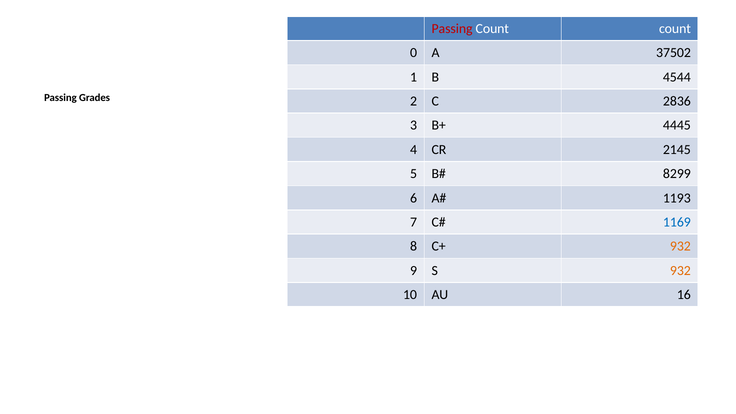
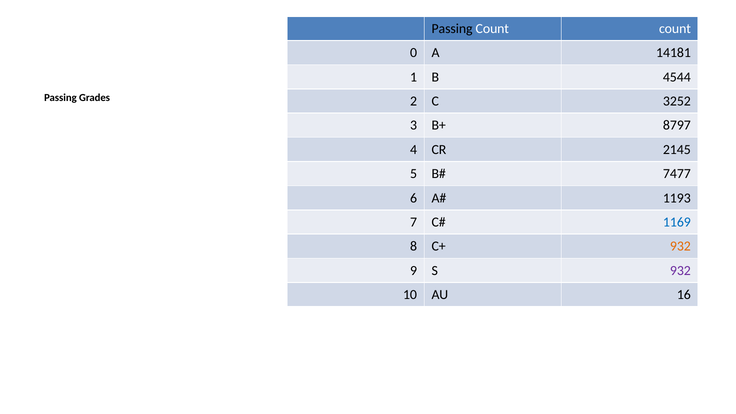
Passing colour: red -> black (452, 29)
37502: 37502 -> 14181 (674, 53)
2836: 2836 -> 3252 (677, 101)
4445: 4445 -> 8797 (677, 125)
8299: 8299 -> 7477 (677, 174)
932 colour: orange -> purple (680, 271)
